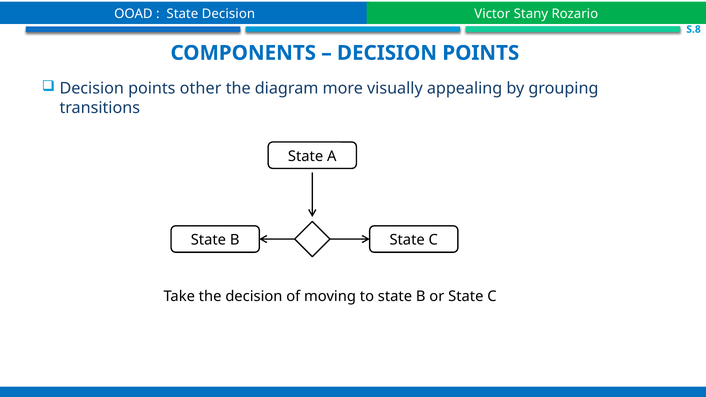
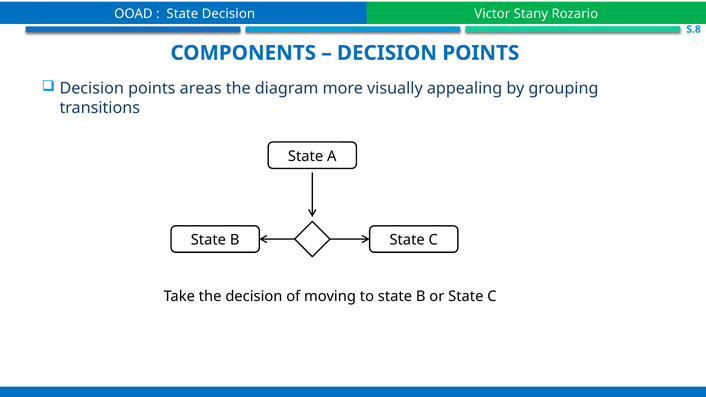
other: other -> areas (201, 89)
